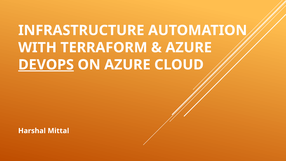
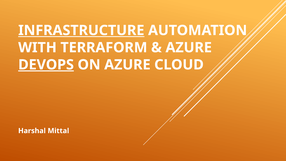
INFRASTRUCTURE underline: none -> present (81, 30)
